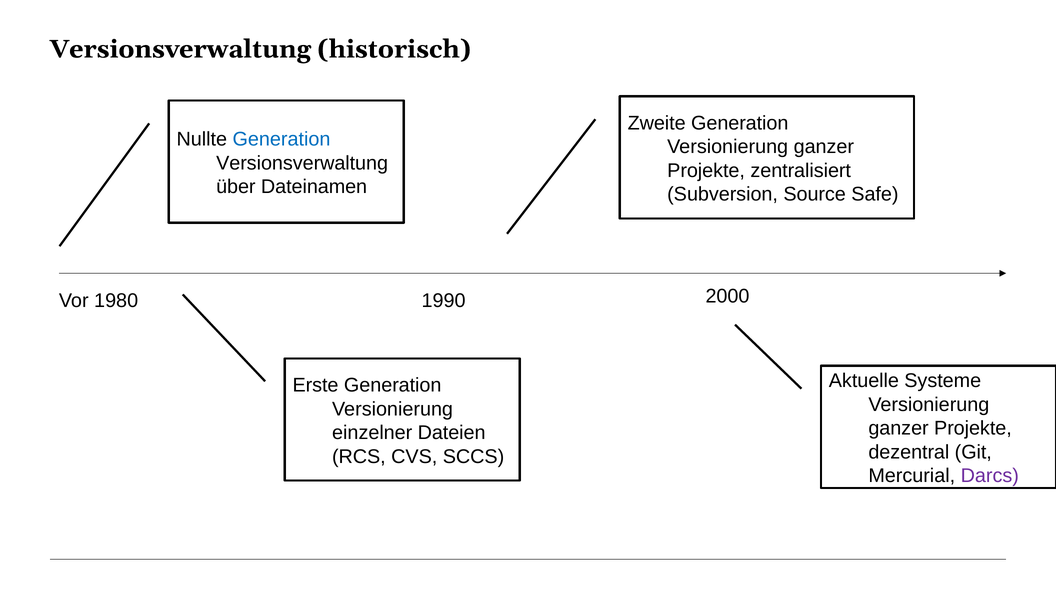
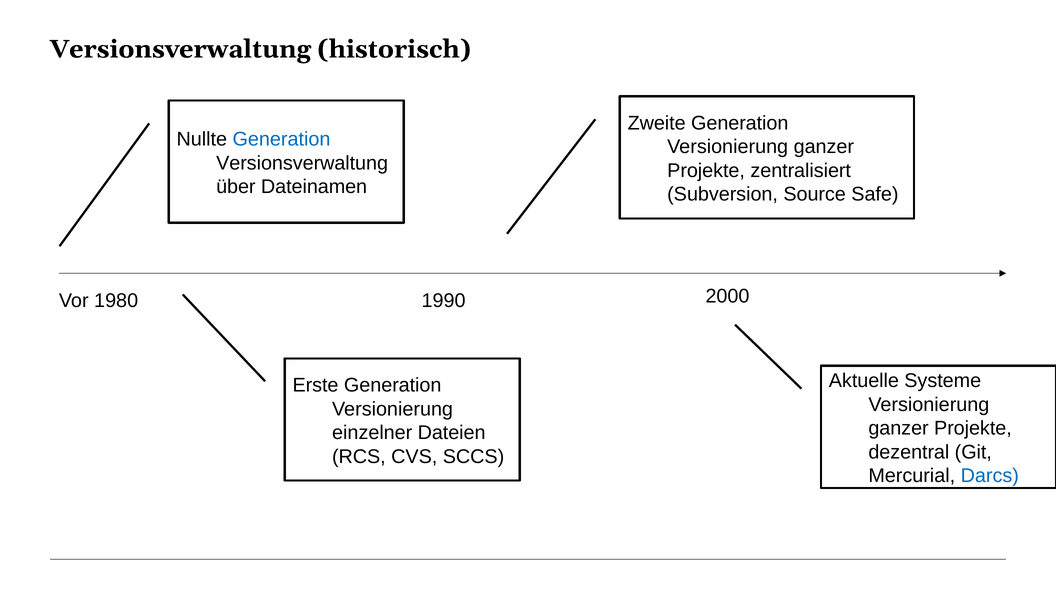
Darcs colour: purple -> blue (990, 476)
